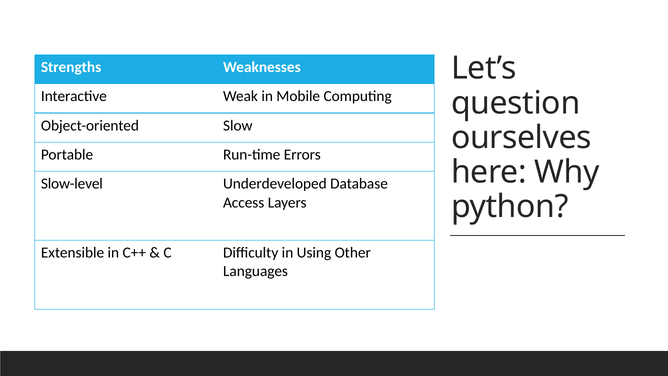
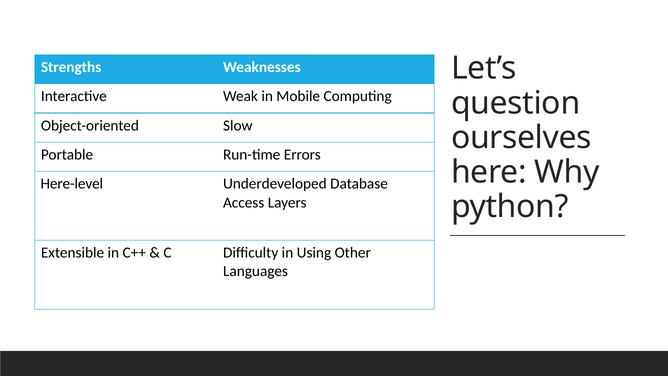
Slow-level: Slow-level -> Here-level (72, 184)
